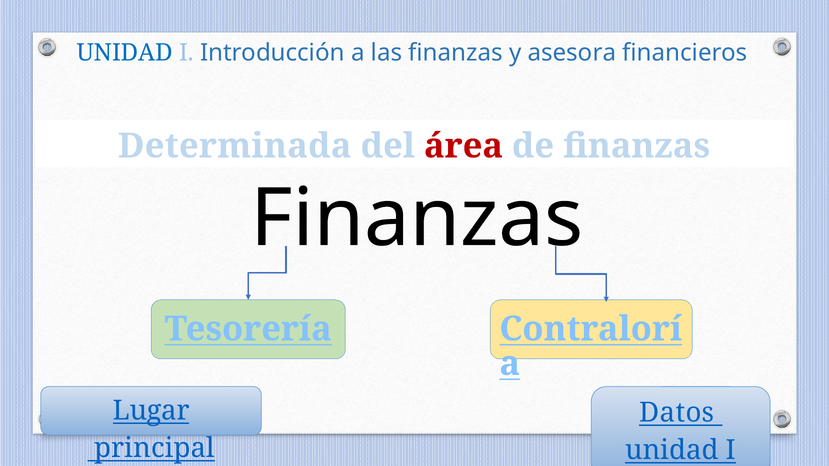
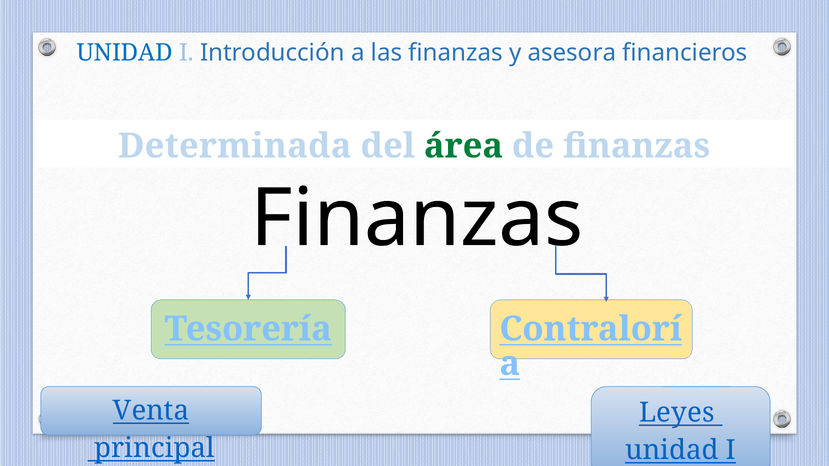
área colour: red -> green (464, 146)
Lugar: Lugar -> Venta (151, 411)
Datos: Datos -> Leyes (677, 413)
